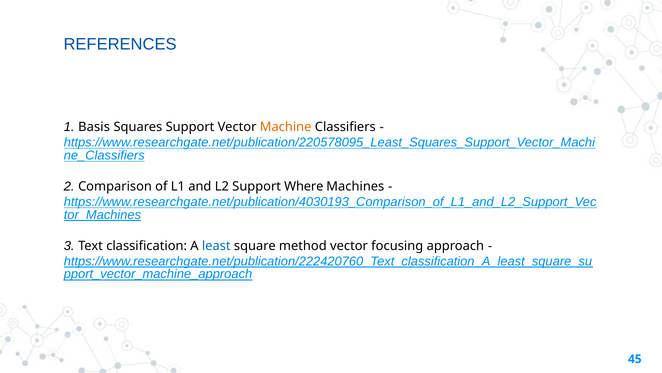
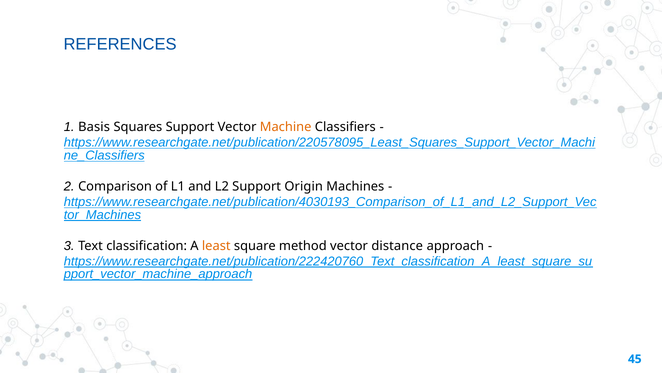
Where: Where -> Origin (304, 186)
least colour: blue -> orange (216, 245)
focusing: focusing -> distance (397, 245)
